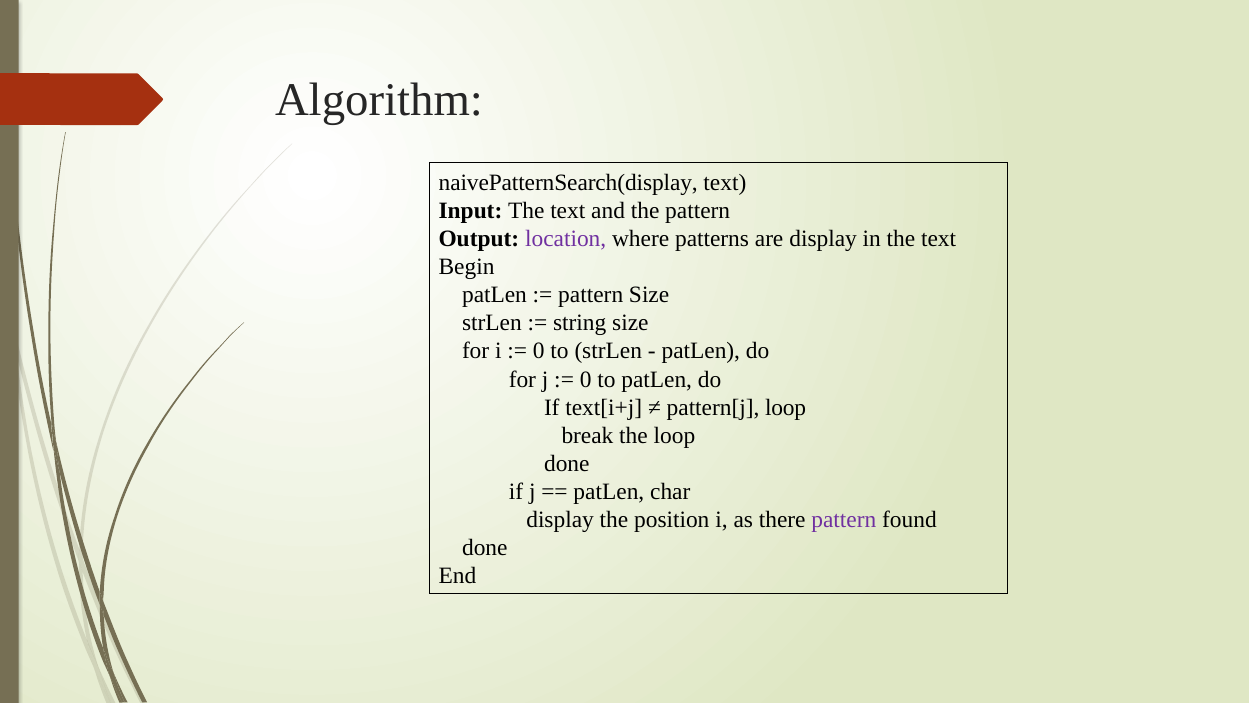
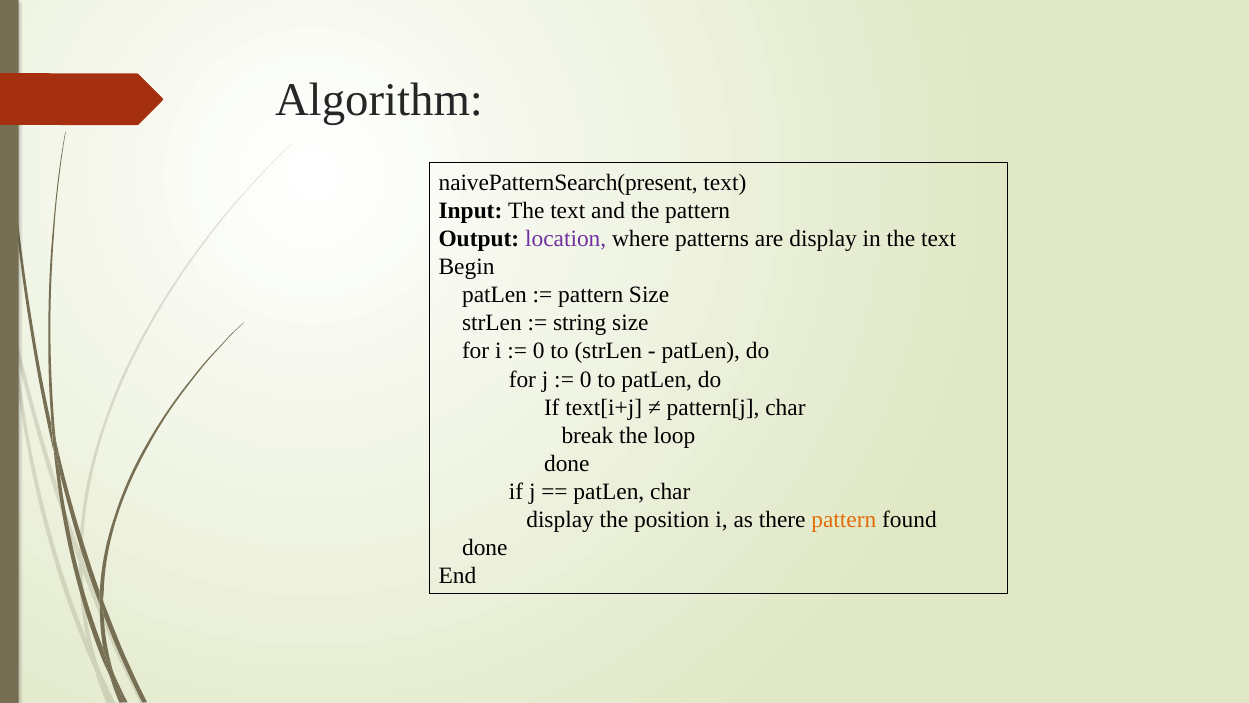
naivePatternSearch(display: naivePatternSearch(display -> naivePatternSearch(present (568, 182)
pattern[j loop: loop -> char (785, 407)
pattern colour: purple -> orange (844, 520)
